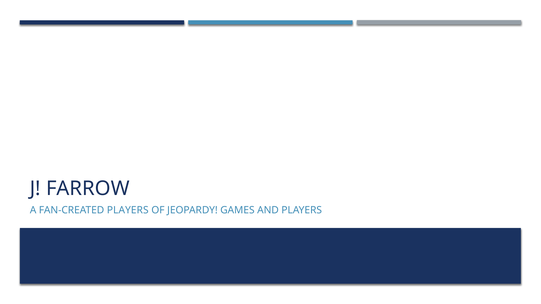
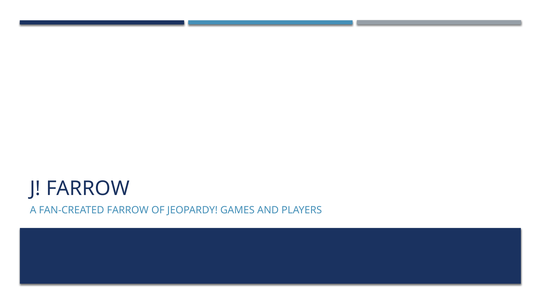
FAN-CREATED PLAYERS: PLAYERS -> FARROW (128, 210)
